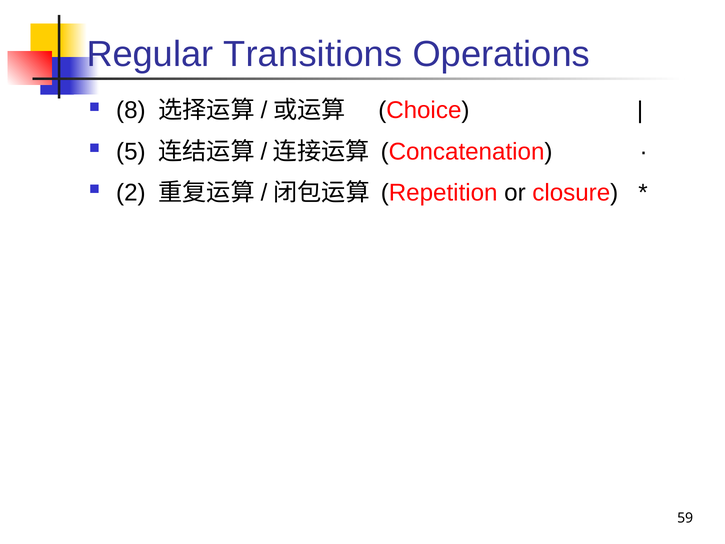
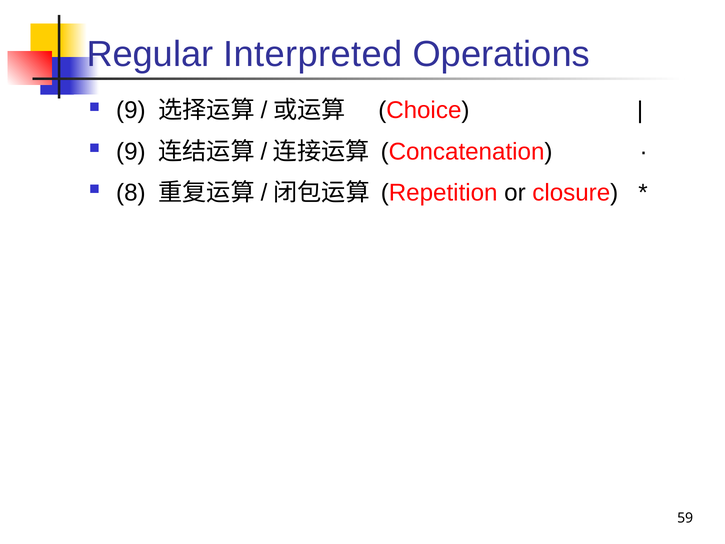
Transitions: Transitions -> Interpreted (313, 54)
8: 8 -> 9 (131, 110)
5: 5 -> 9 (131, 152)
2: 2 -> 8 (131, 193)
